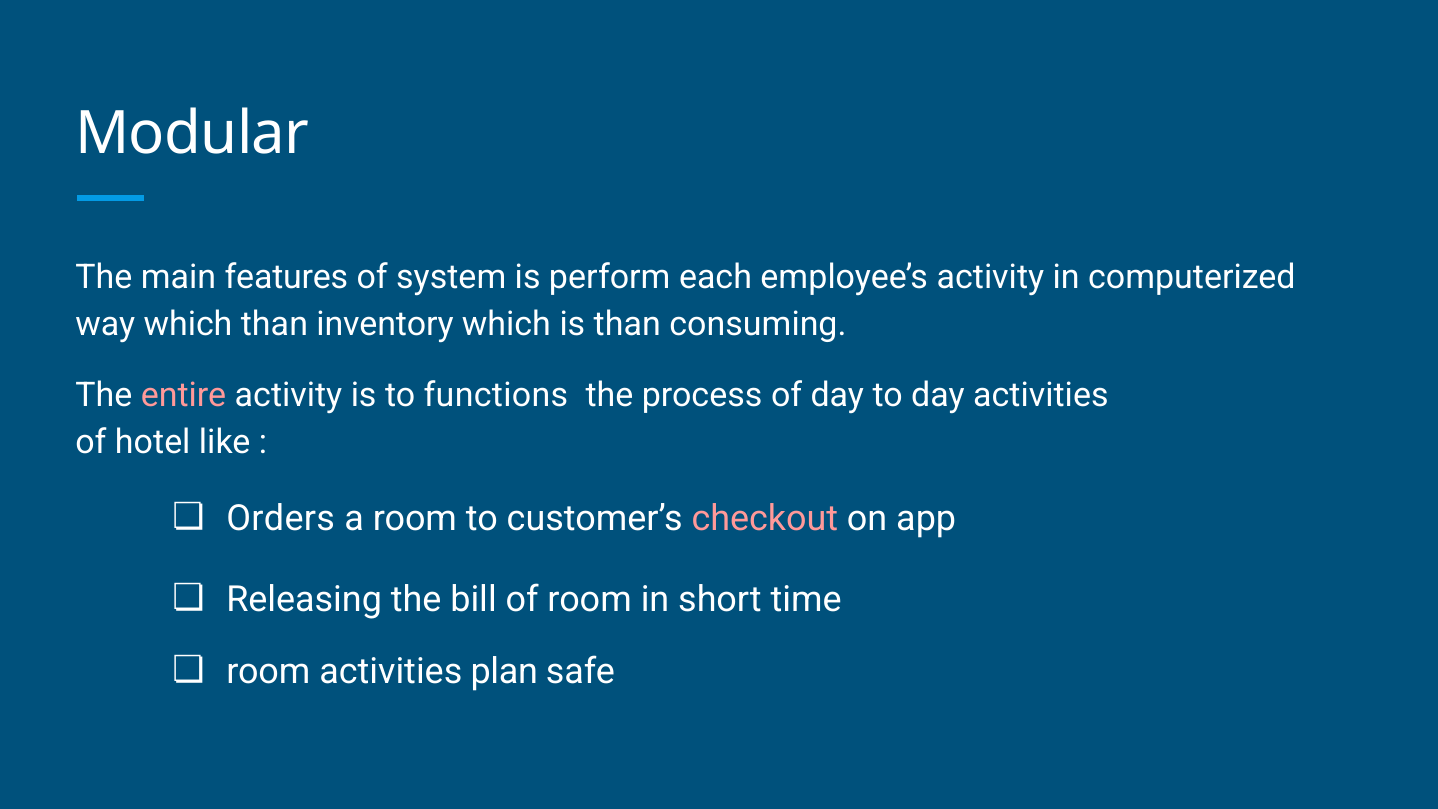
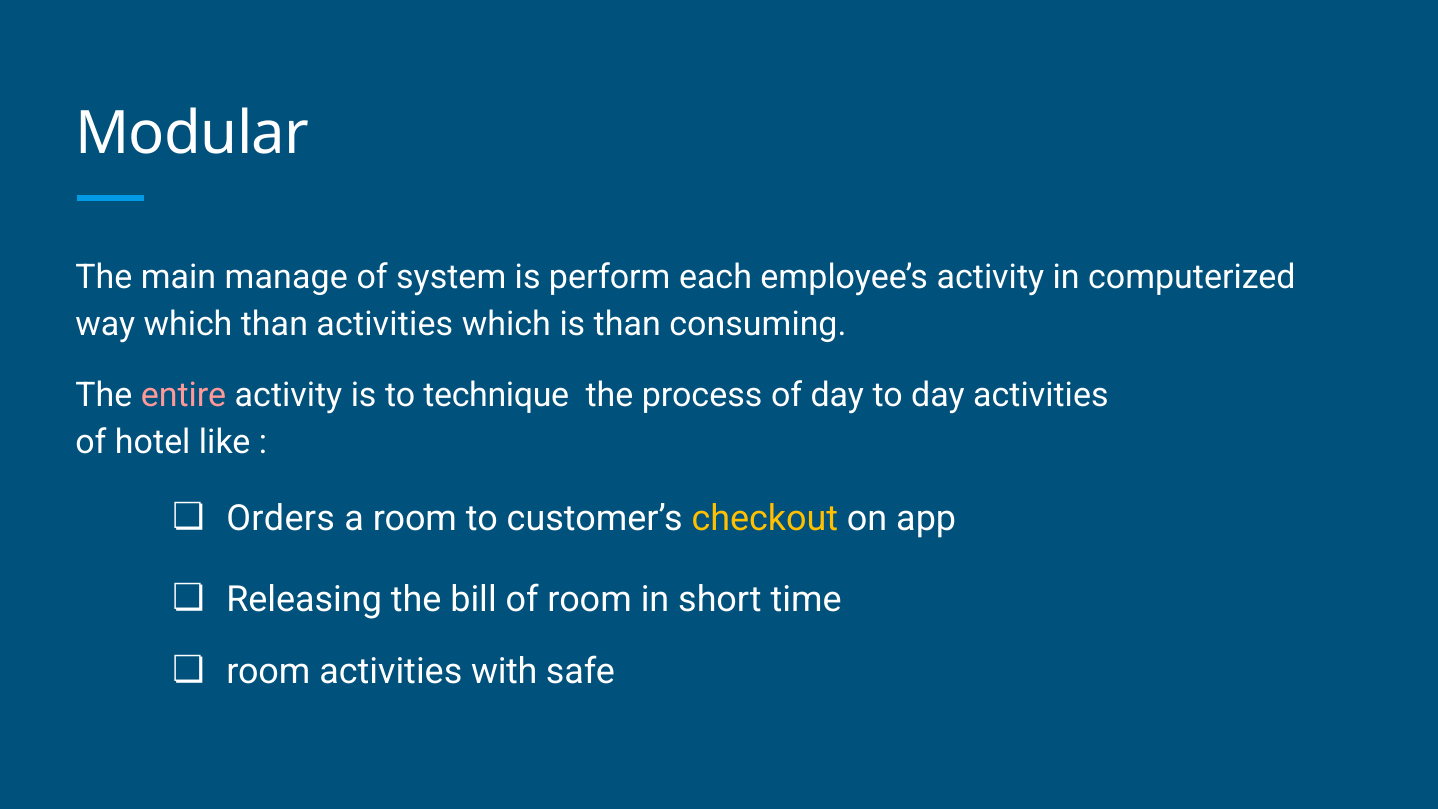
features: features -> manage (286, 277)
than inventory: inventory -> activities (385, 324)
functions: functions -> technique (496, 395)
checkout colour: pink -> yellow (765, 518)
plan: plan -> with (504, 672)
